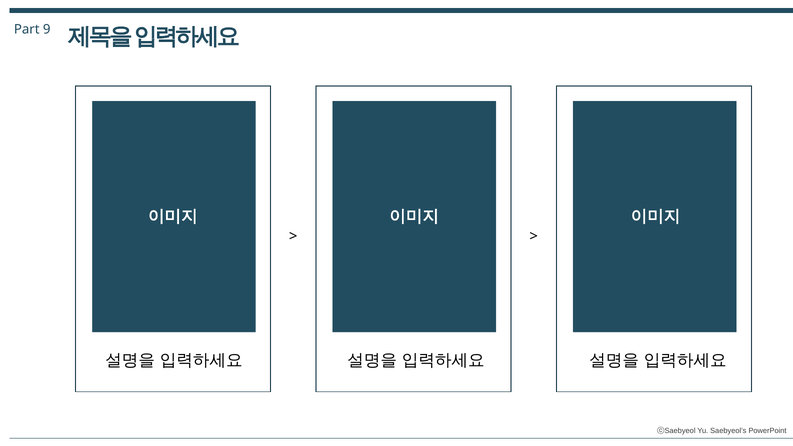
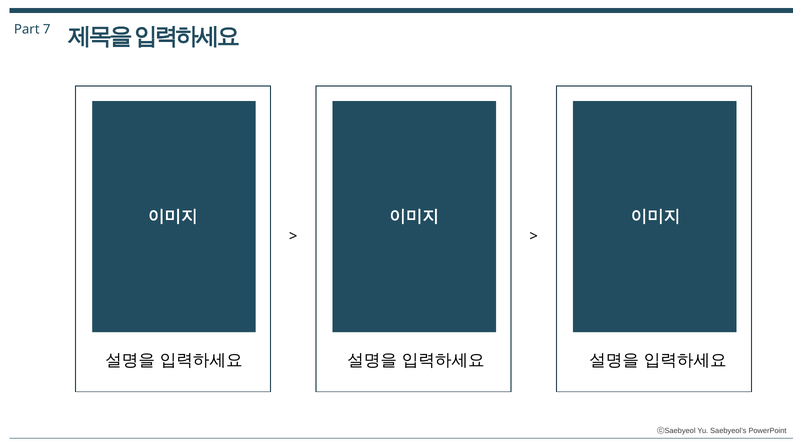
9: 9 -> 7 (47, 30)
